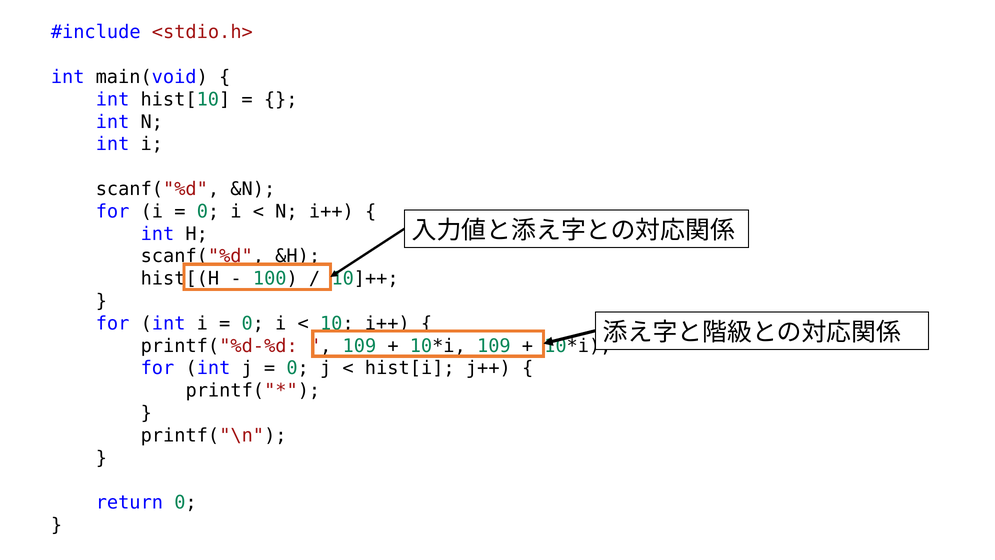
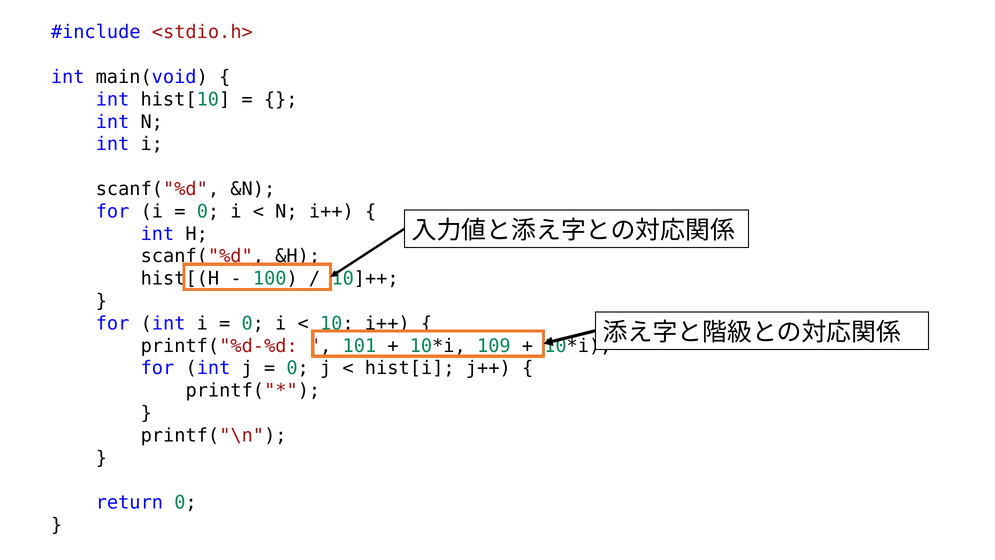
109: 109 -> 101 (359, 346)
